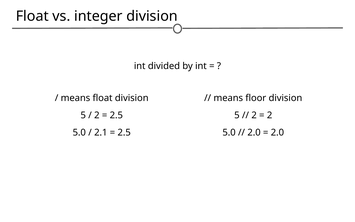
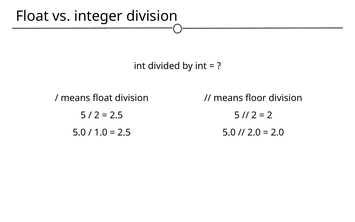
2.1: 2.1 -> 1.0 (101, 132)
